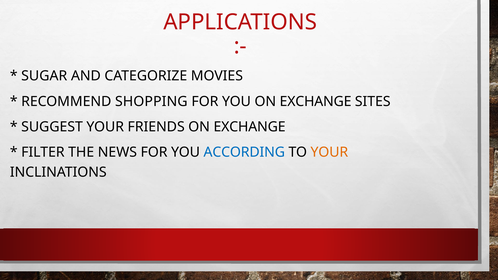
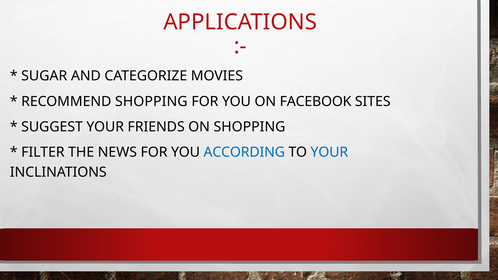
YOU ON EXCHANGE: EXCHANGE -> FACEBOOK (316, 101)
FRIENDS ON EXCHANGE: EXCHANGE -> SHOPPING (249, 127)
YOUR colour: orange -> blue (329, 152)
